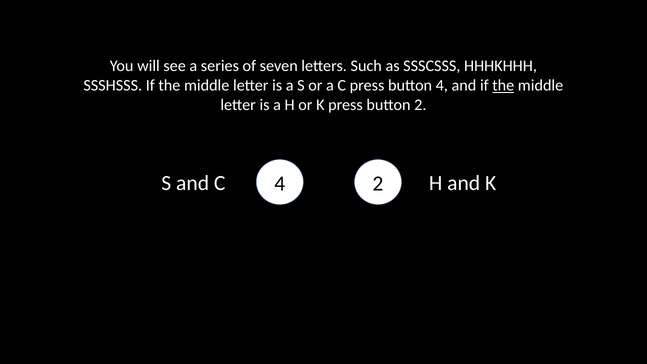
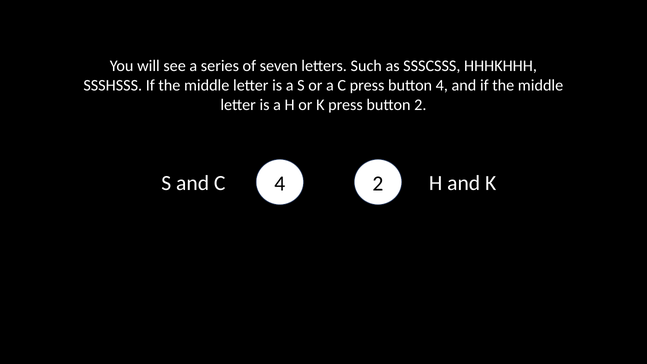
the underline: present -> none (503, 86)
